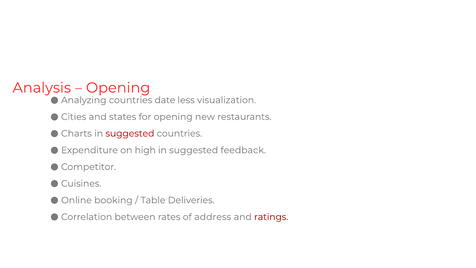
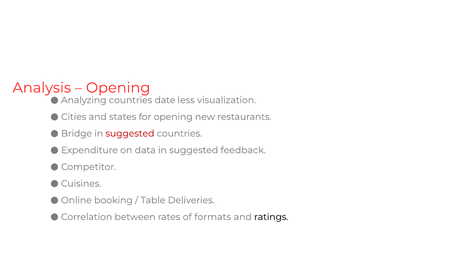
Charts: Charts -> Bridge (77, 133)
high: high -> data (145, 150)
address: address -> formats (213, 217)
ratings colour: red -> black (271, 217)
